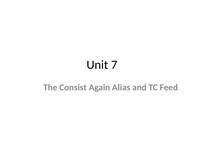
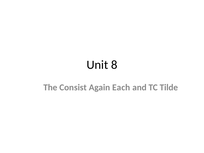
7: 7 -> 8 (114, 65)
Alias: Alias -> Each (121, 87)
Feed: Feed -> Tilde (169, 87)
